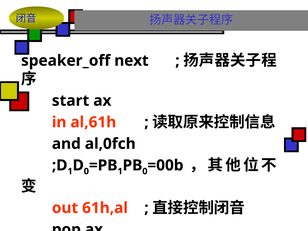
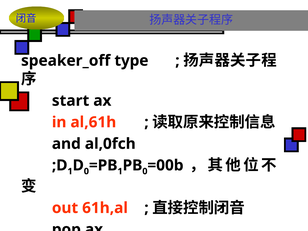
next: next -> type (131, 61)
